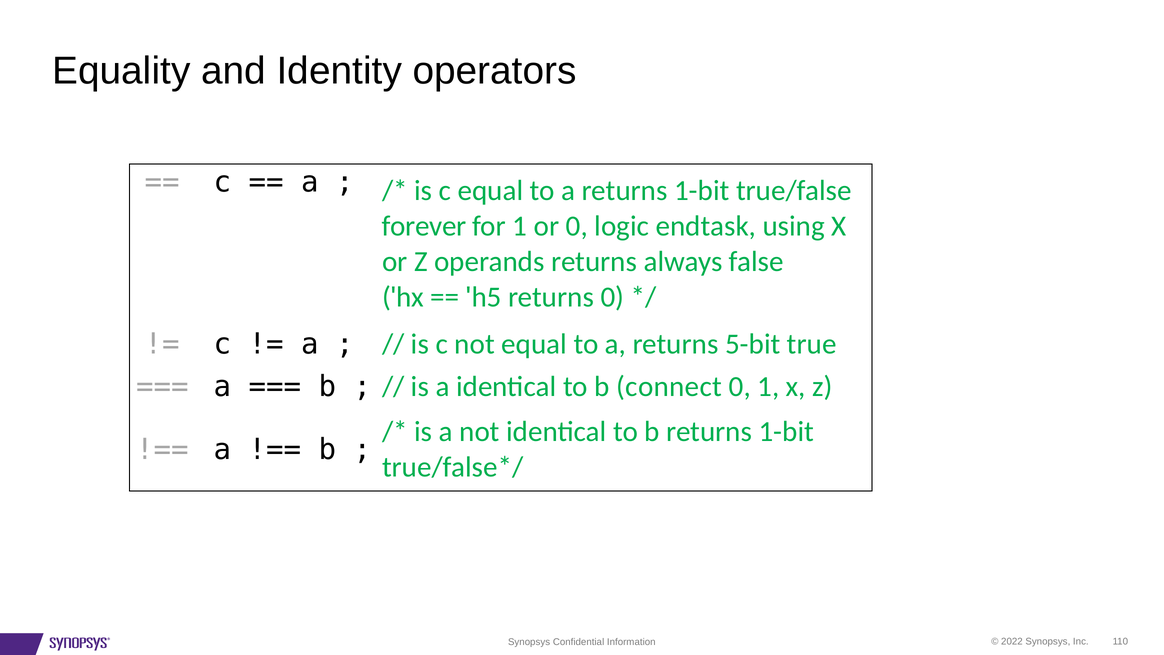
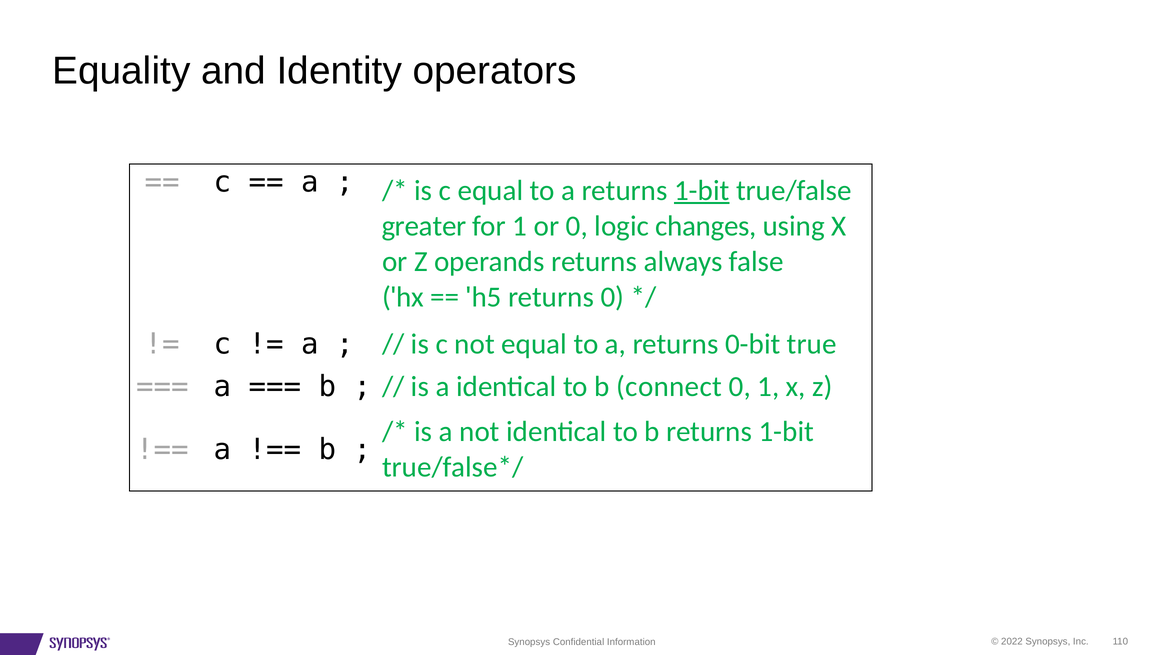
1-bit underline: none -> present (702, 190)
forever: forever -> greater (424, 226)
endtask: endtask -> changes (706, 226)
5-bit: 5-bit -> 0-bit (753, 344)
